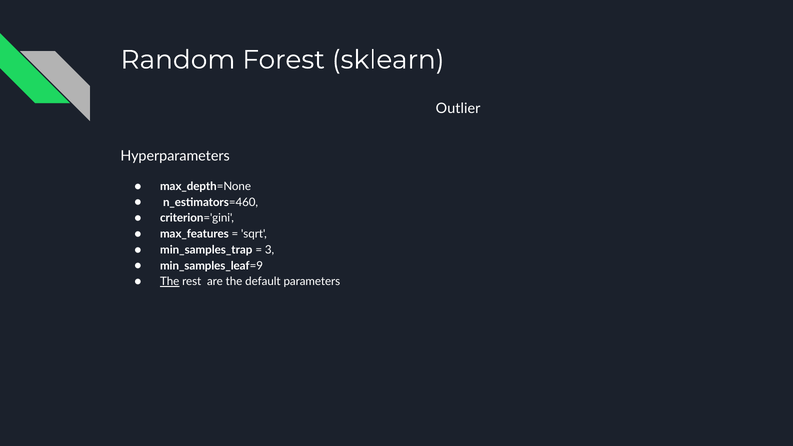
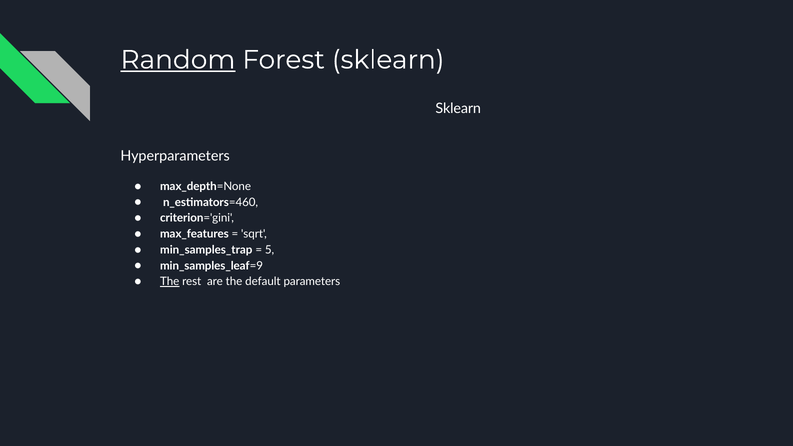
Random underline: none -> present (178, 60)
Outlier: Outlier -> Sklearn (458, 108)
3: 3 -> 5 (270, 250)
